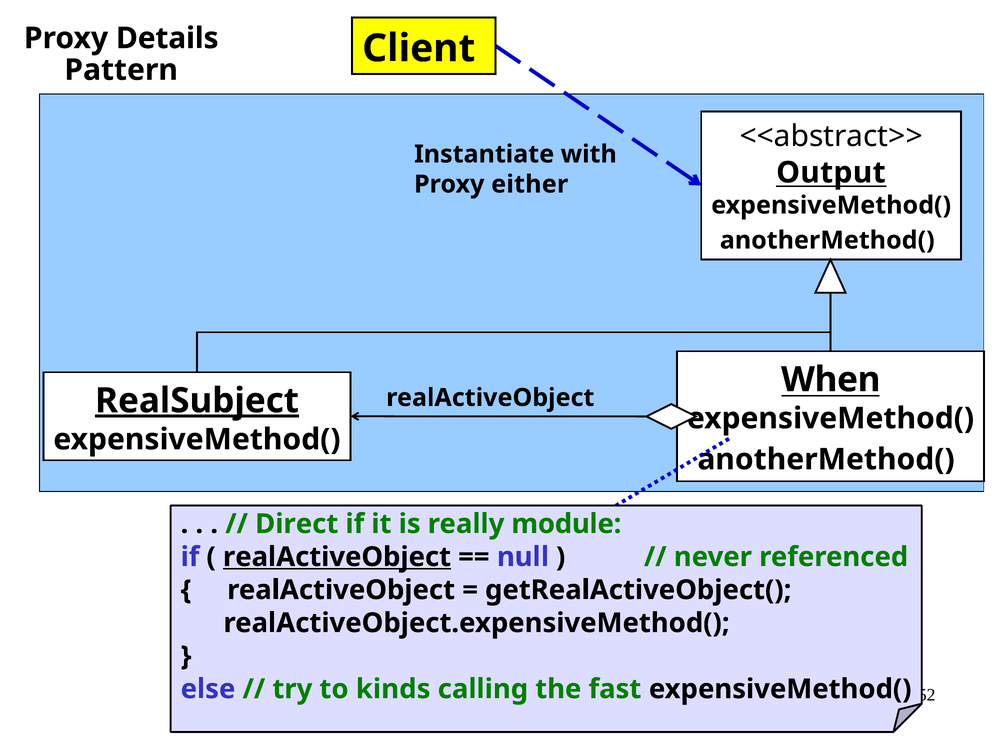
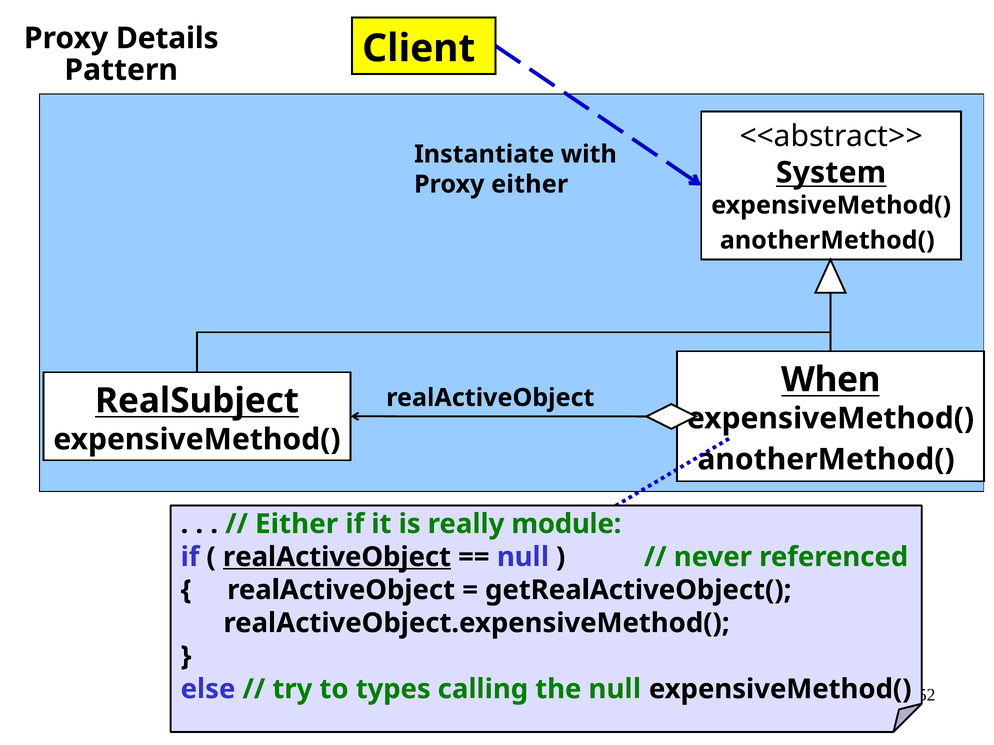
Output: Output -> System (831, 173)
RealSubject underline: present -> none (197, 401)
Direct: Direct -> Either (297, 524)
kinds: kinds -> types (393, 689)
the fast: fast -> null (615, 689)
